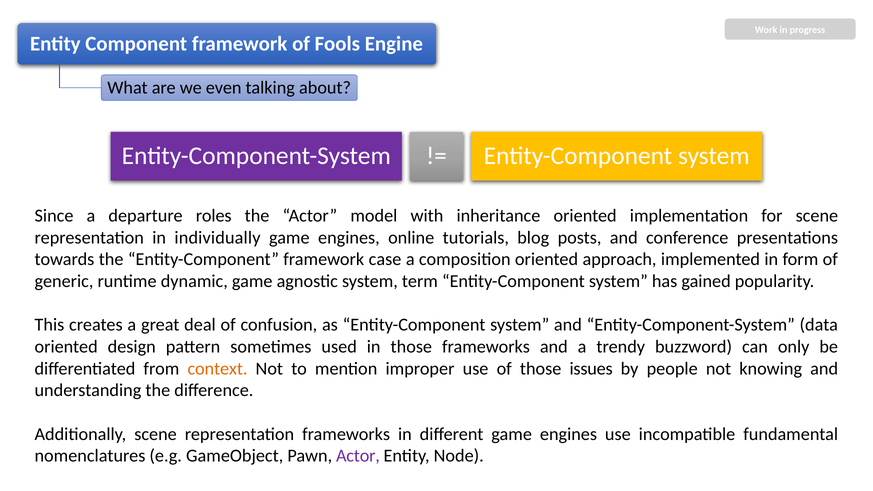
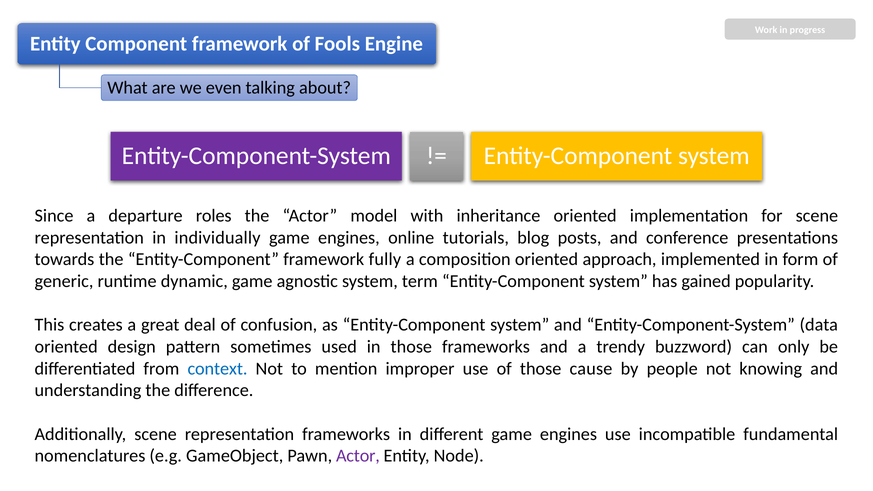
case: case -> fully (385, 259)
context colour: orange -> blue (217, 369)
issues: issues -> cause (591, 369)
